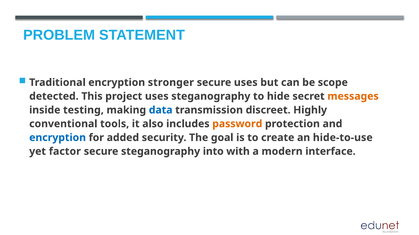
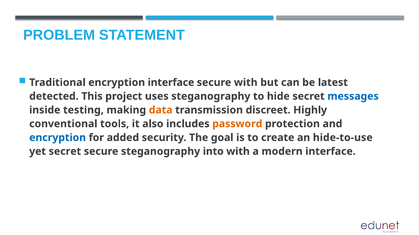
encryption stronger: stronger -> interface (171, 83)
secure uses: uses -> with (246, 83)
scope: scope -> latest (333, 83)
messages colour: orange -> blue (353, 97)
data colour: blue -> orange (161, 110)
yet factor: factor -> secret (65, 152)
